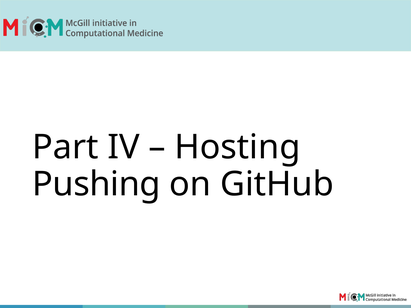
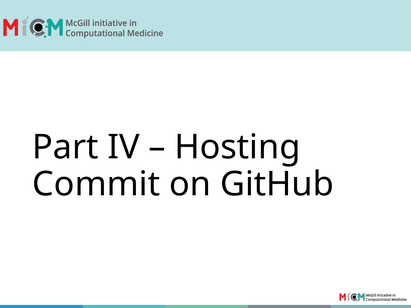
Pushing: Pushing -> Commit (96, 184)
